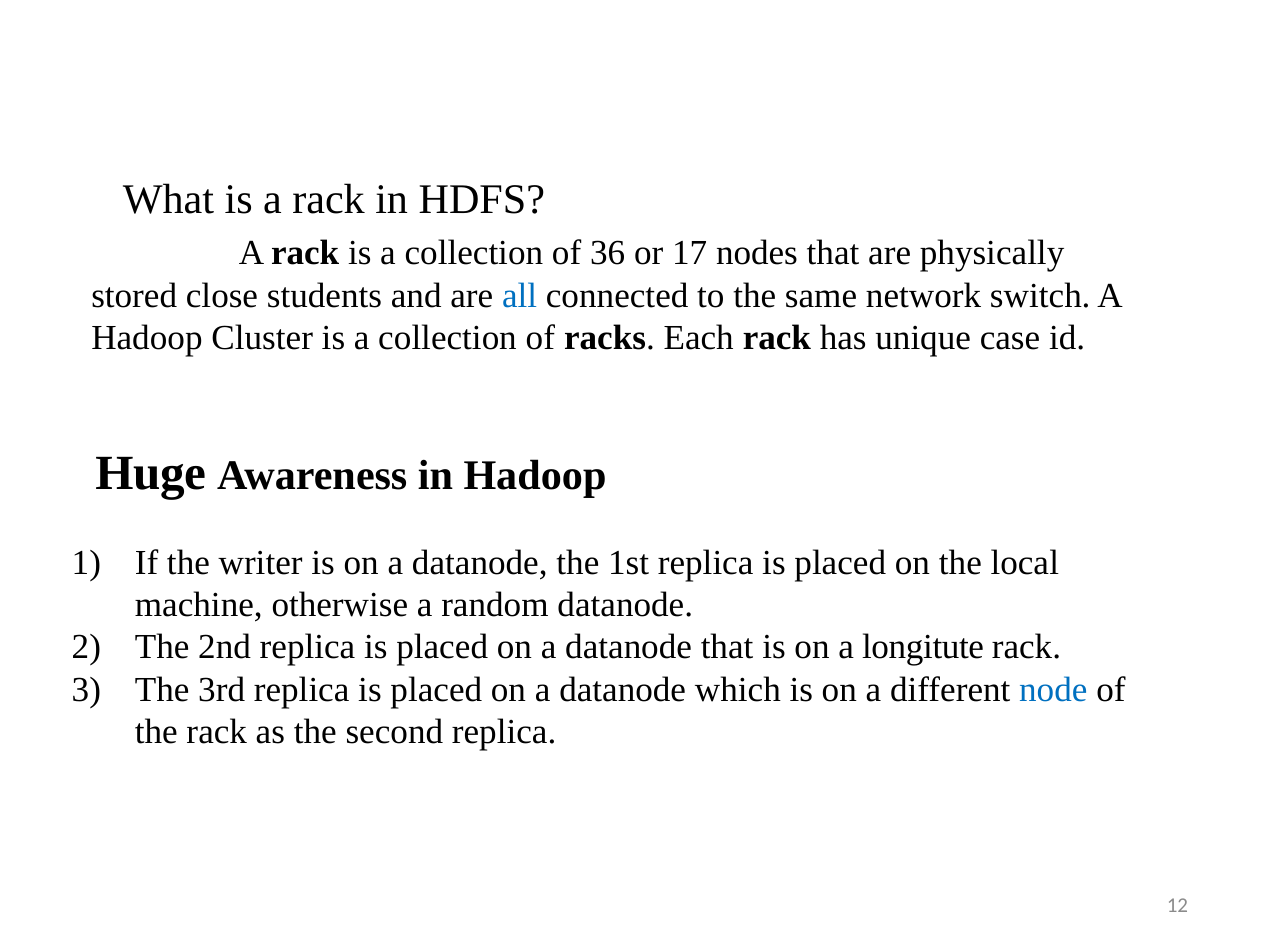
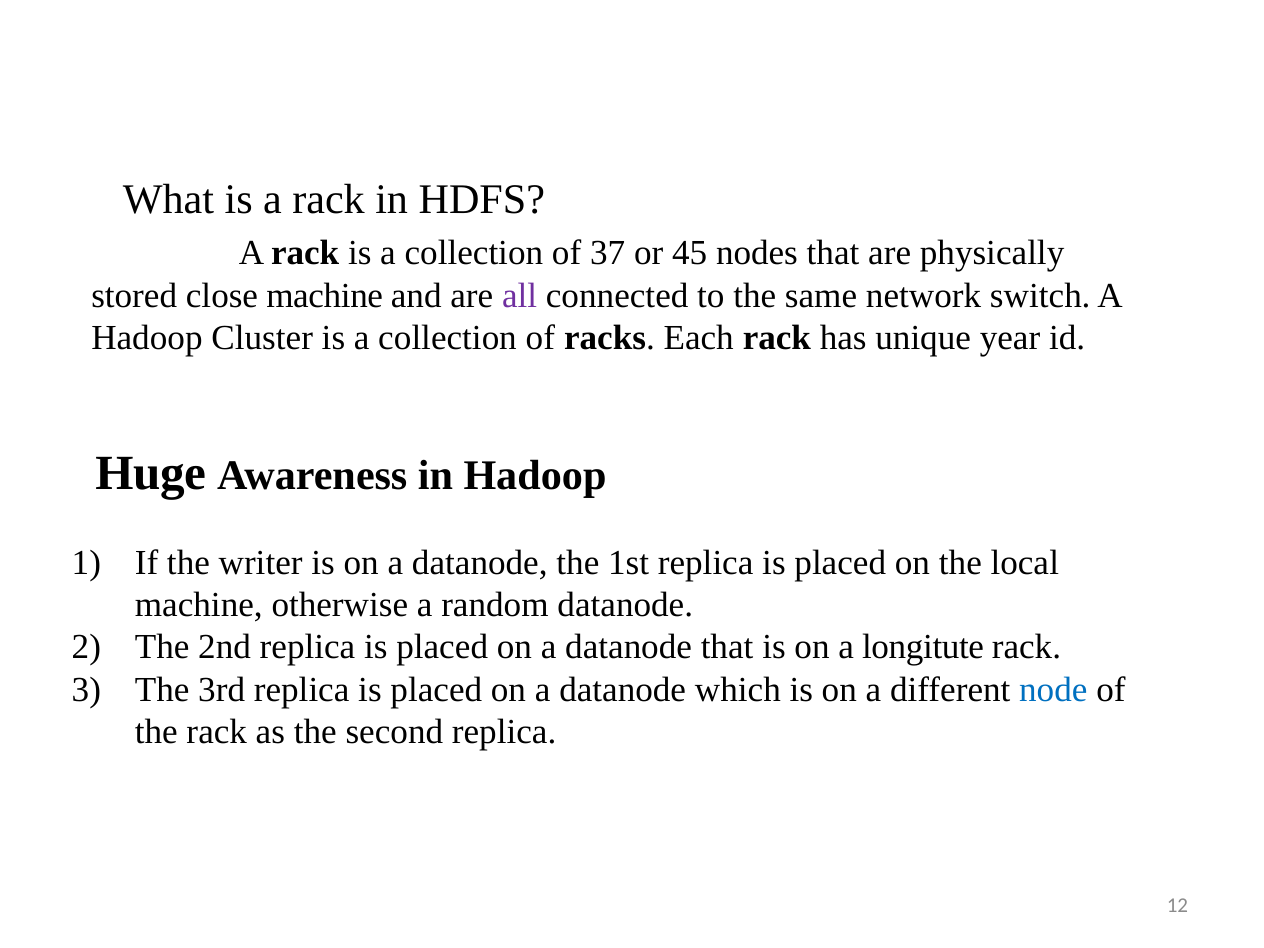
36: 36 -> 37 (608, 253)
17: 17 -> 45 (690, 253)
close students: students -> machine (325, 296)
all colour: blue -> purple (520, 296)
case: case -> year (1010, 338)
